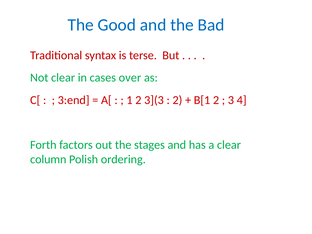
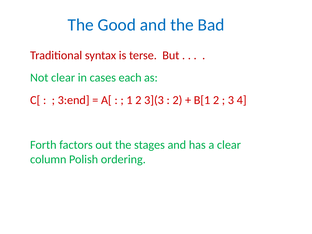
over: over -> each (130, 78)
